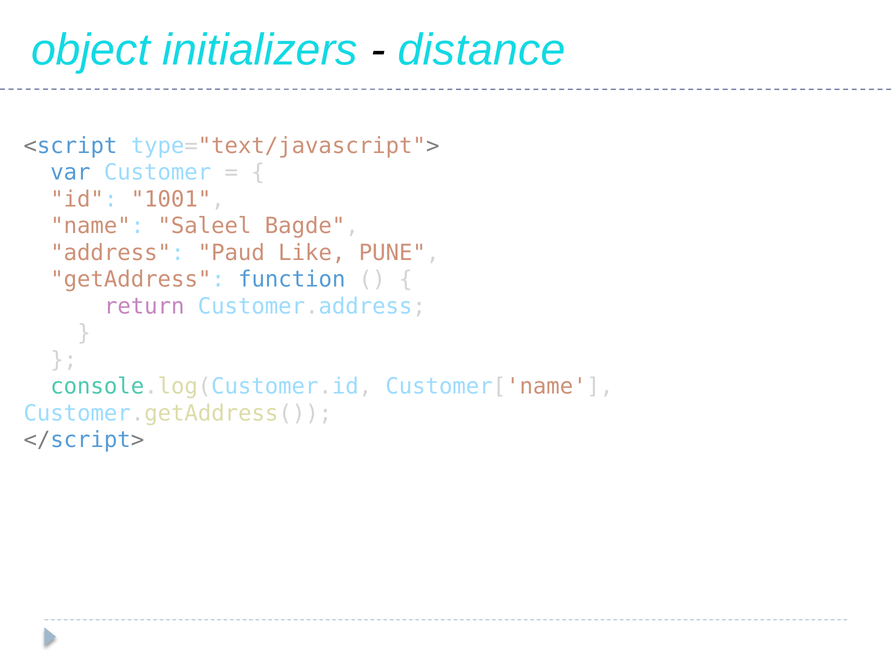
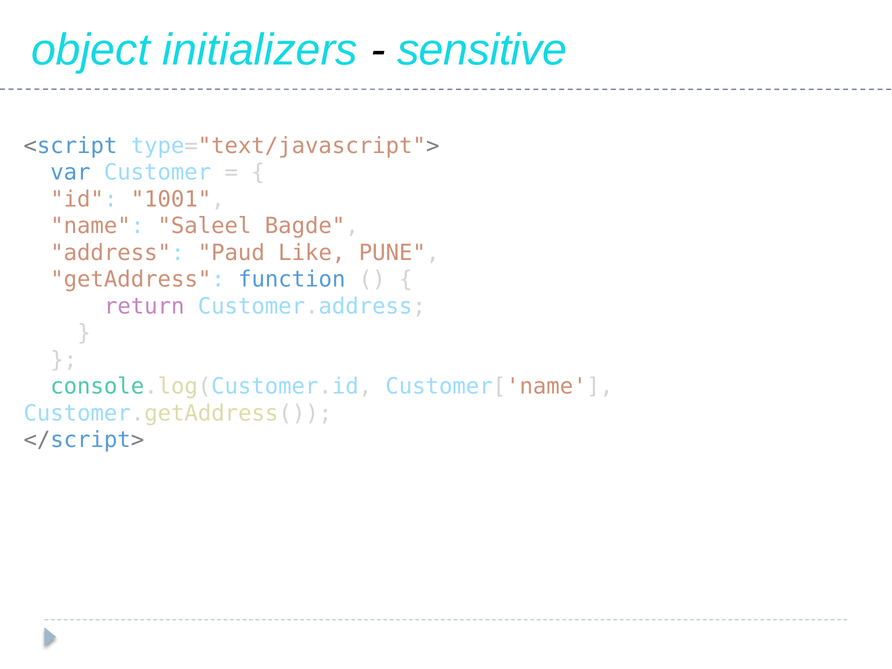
distance: distance -> sensitive (482, 50)
